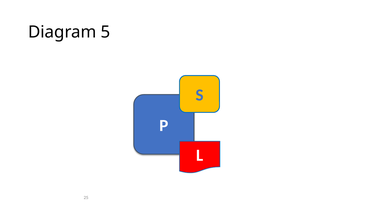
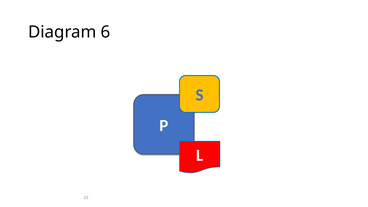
5: 5 -> 6 (106, 32)
